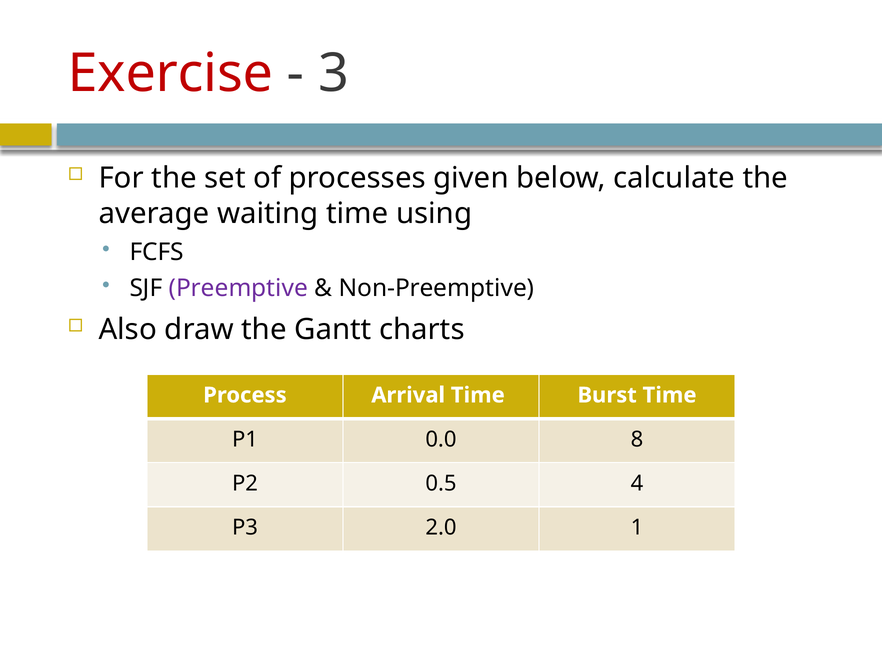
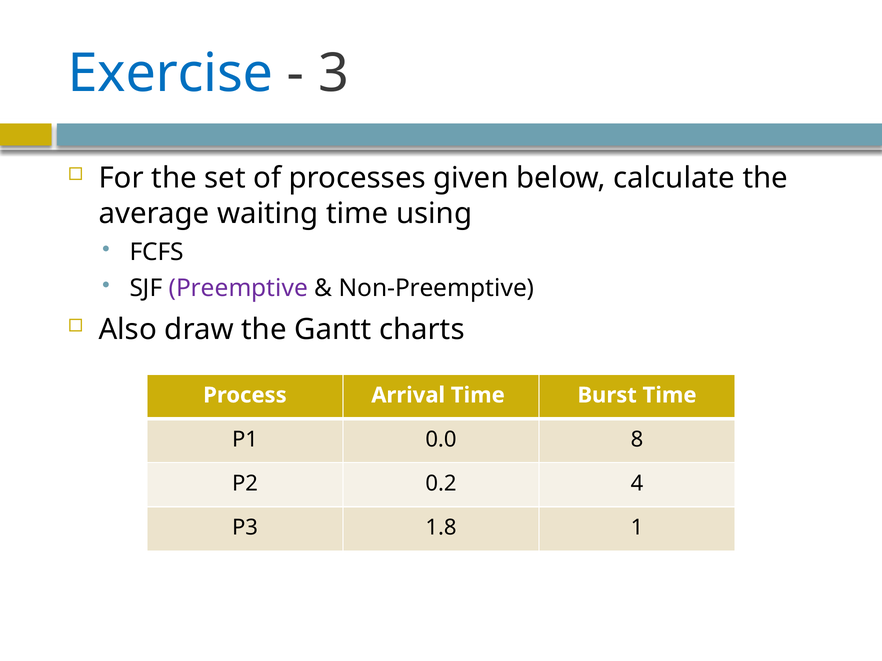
Exercise colour: red -> blue (170, 74)
0.5: 0.5 -> 0.2 (441, 484)
2.0: 2.0 -> 1.8 (441, 528)
